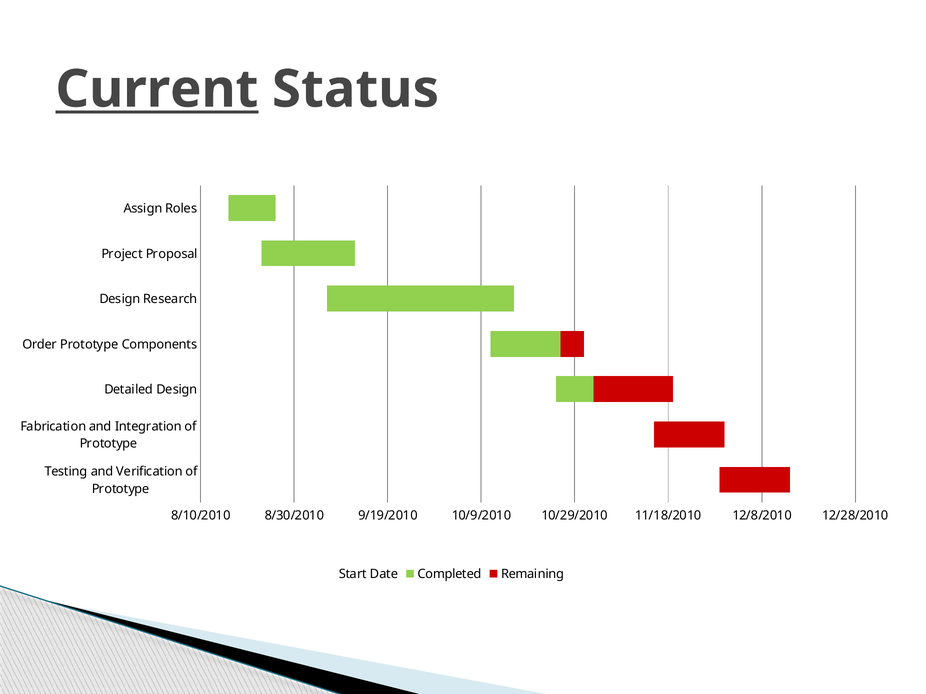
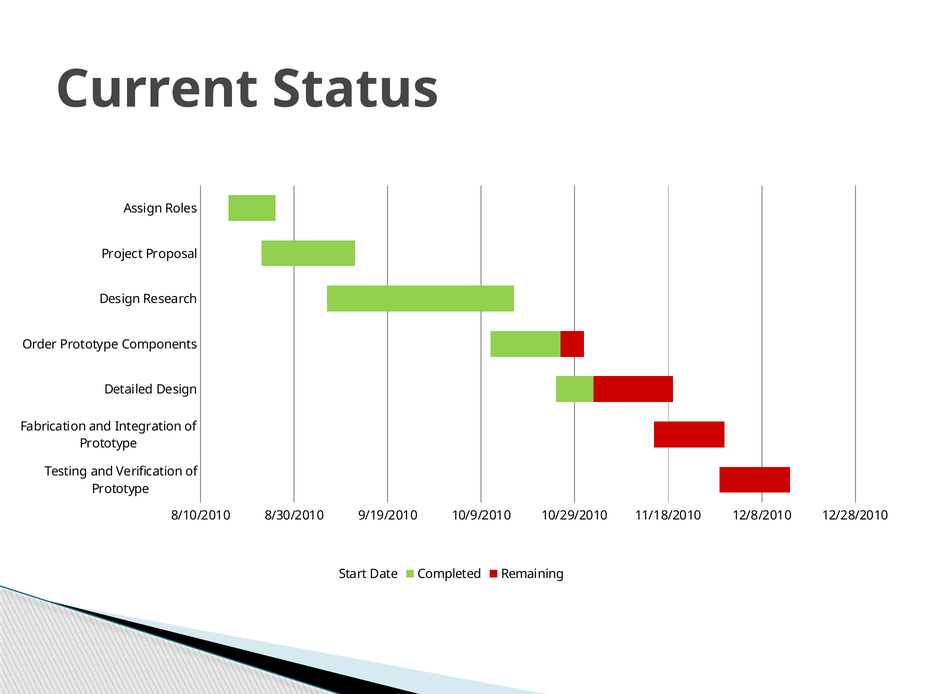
Current underline: present -> none (157, 89)
